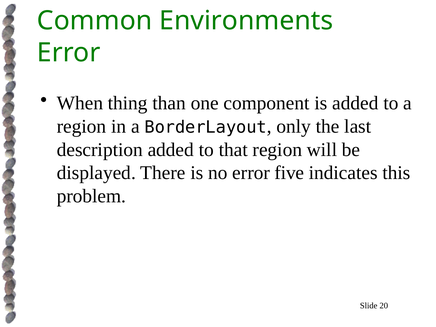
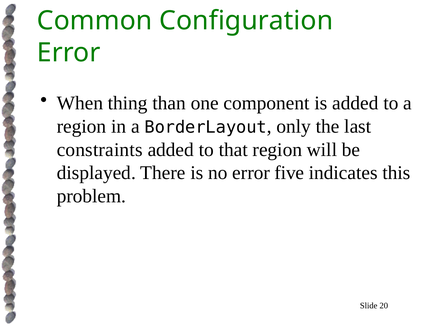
Environments: Environments -> Configuration (246, 21)
description: description -> constraints (100, 150)
